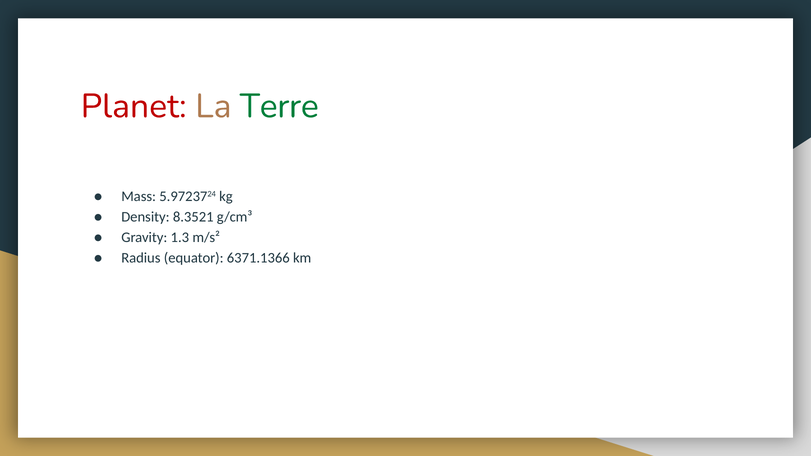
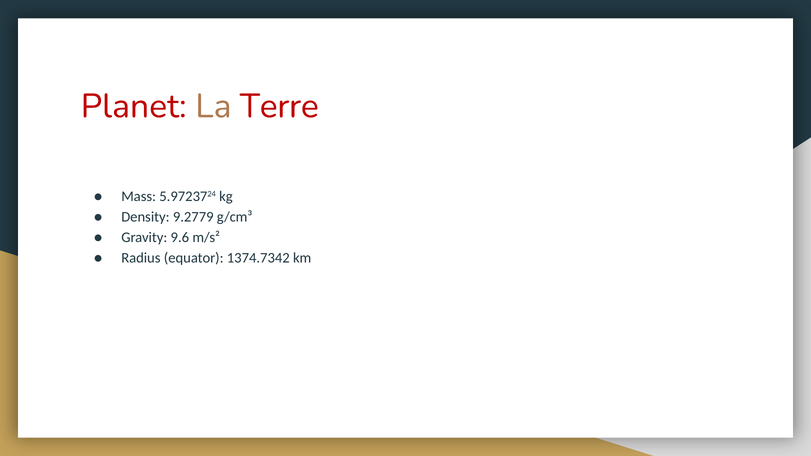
Terre colour: green -> red (279, 106)
8.3521: 8.3521 -> 9.2779 (193, 217)
1.3: 1.3 -> 9.6 (180, 237)
6371.1366: 6371.1366 -> 1374.7342 (258, 258)
